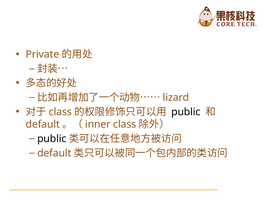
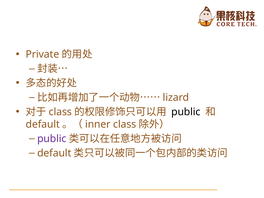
public colour: black -> purple (52, 139)
